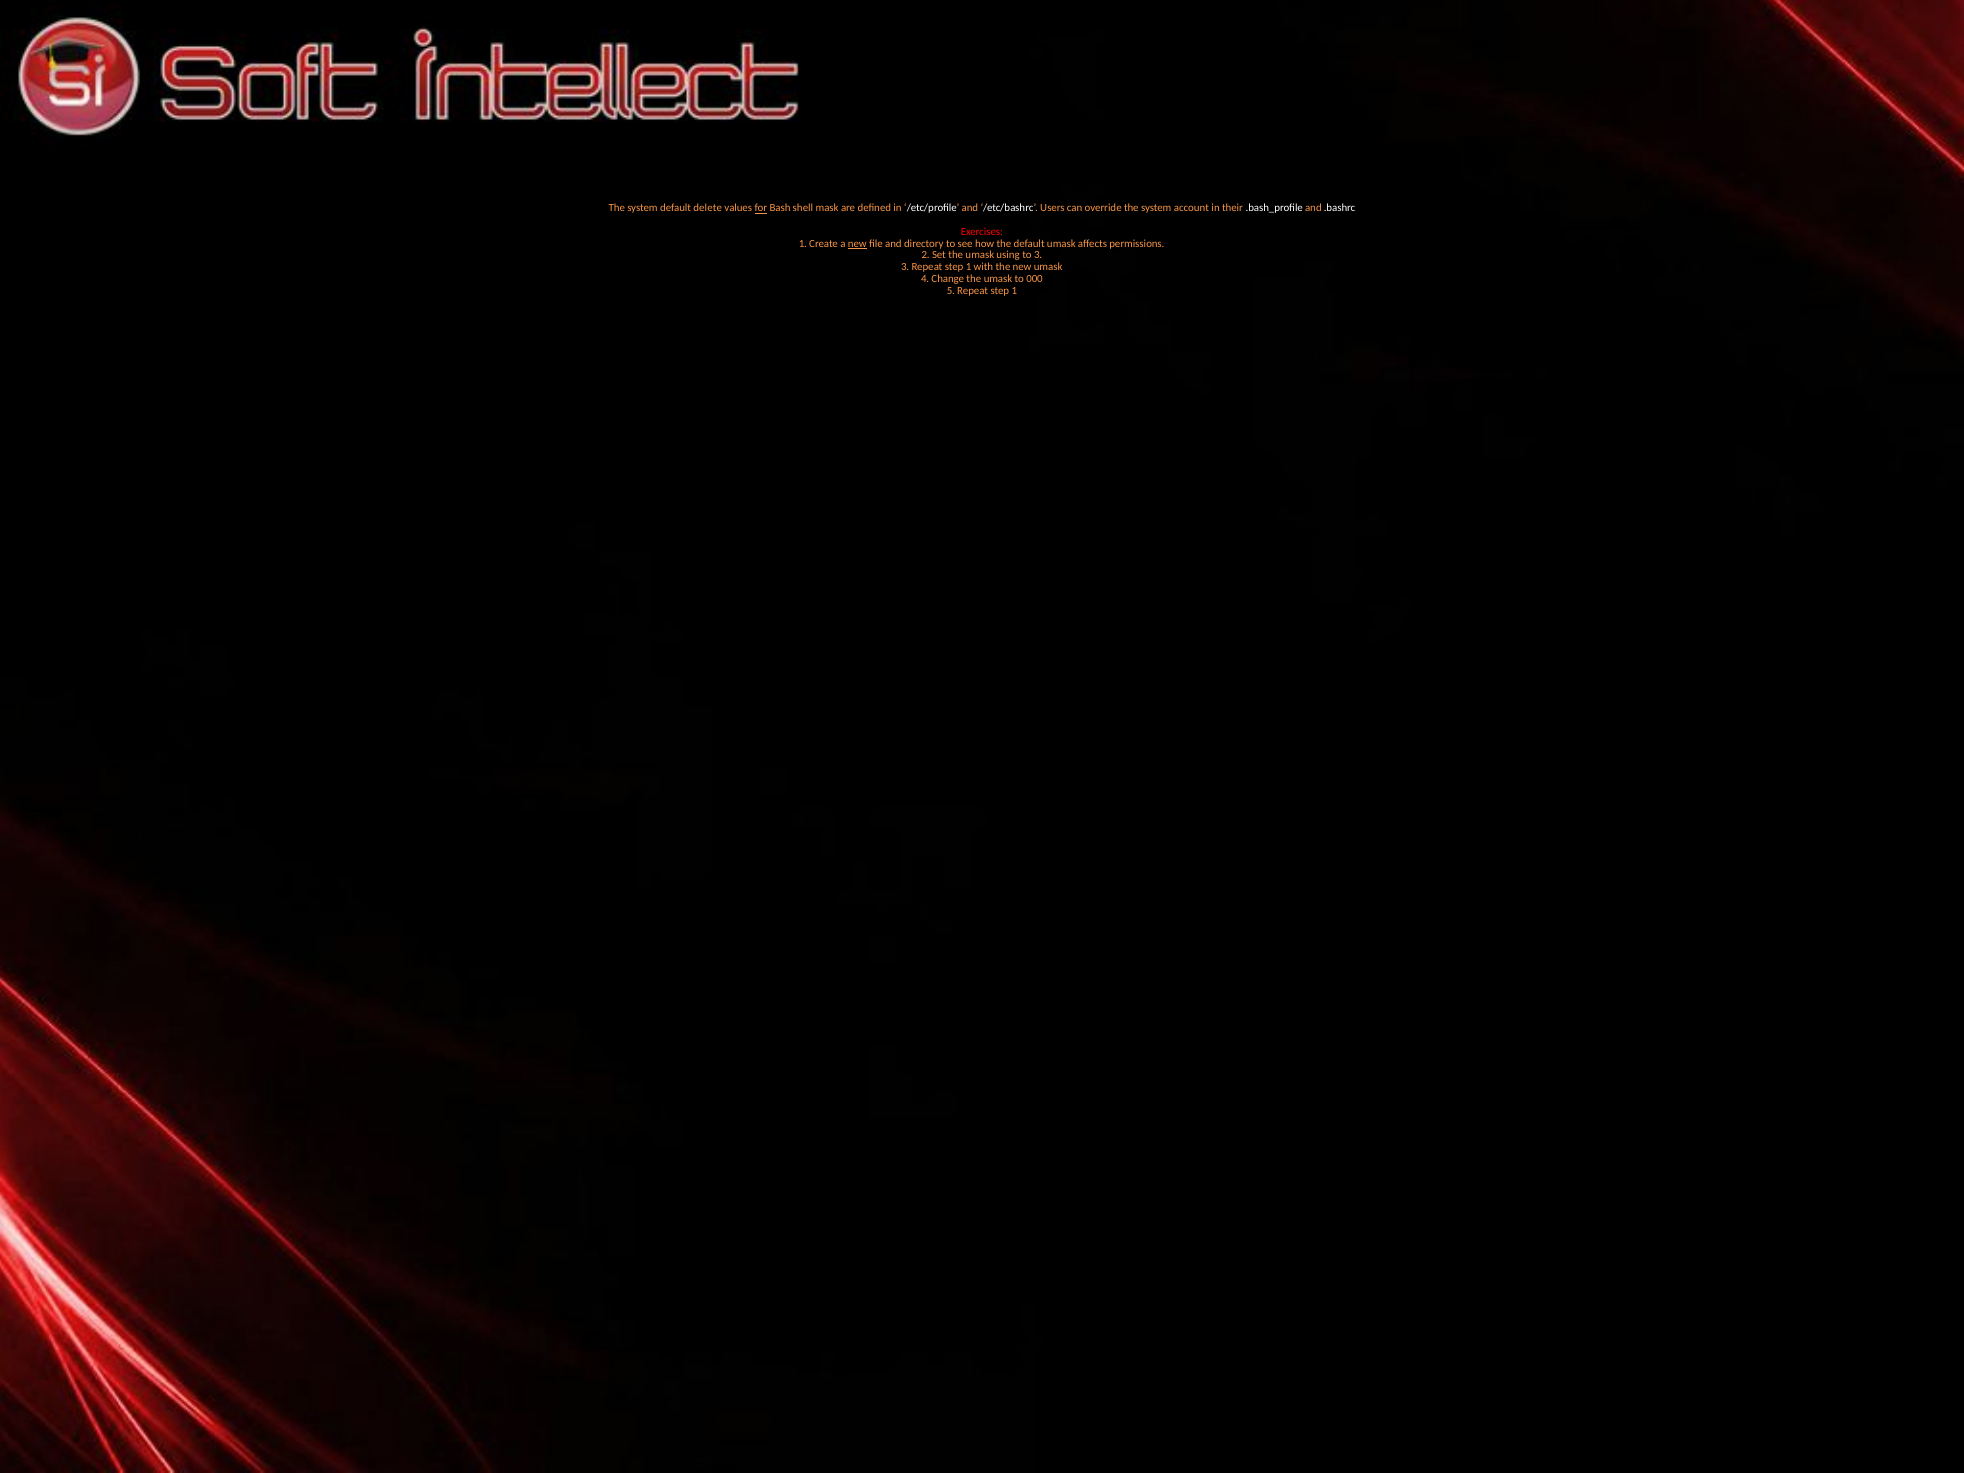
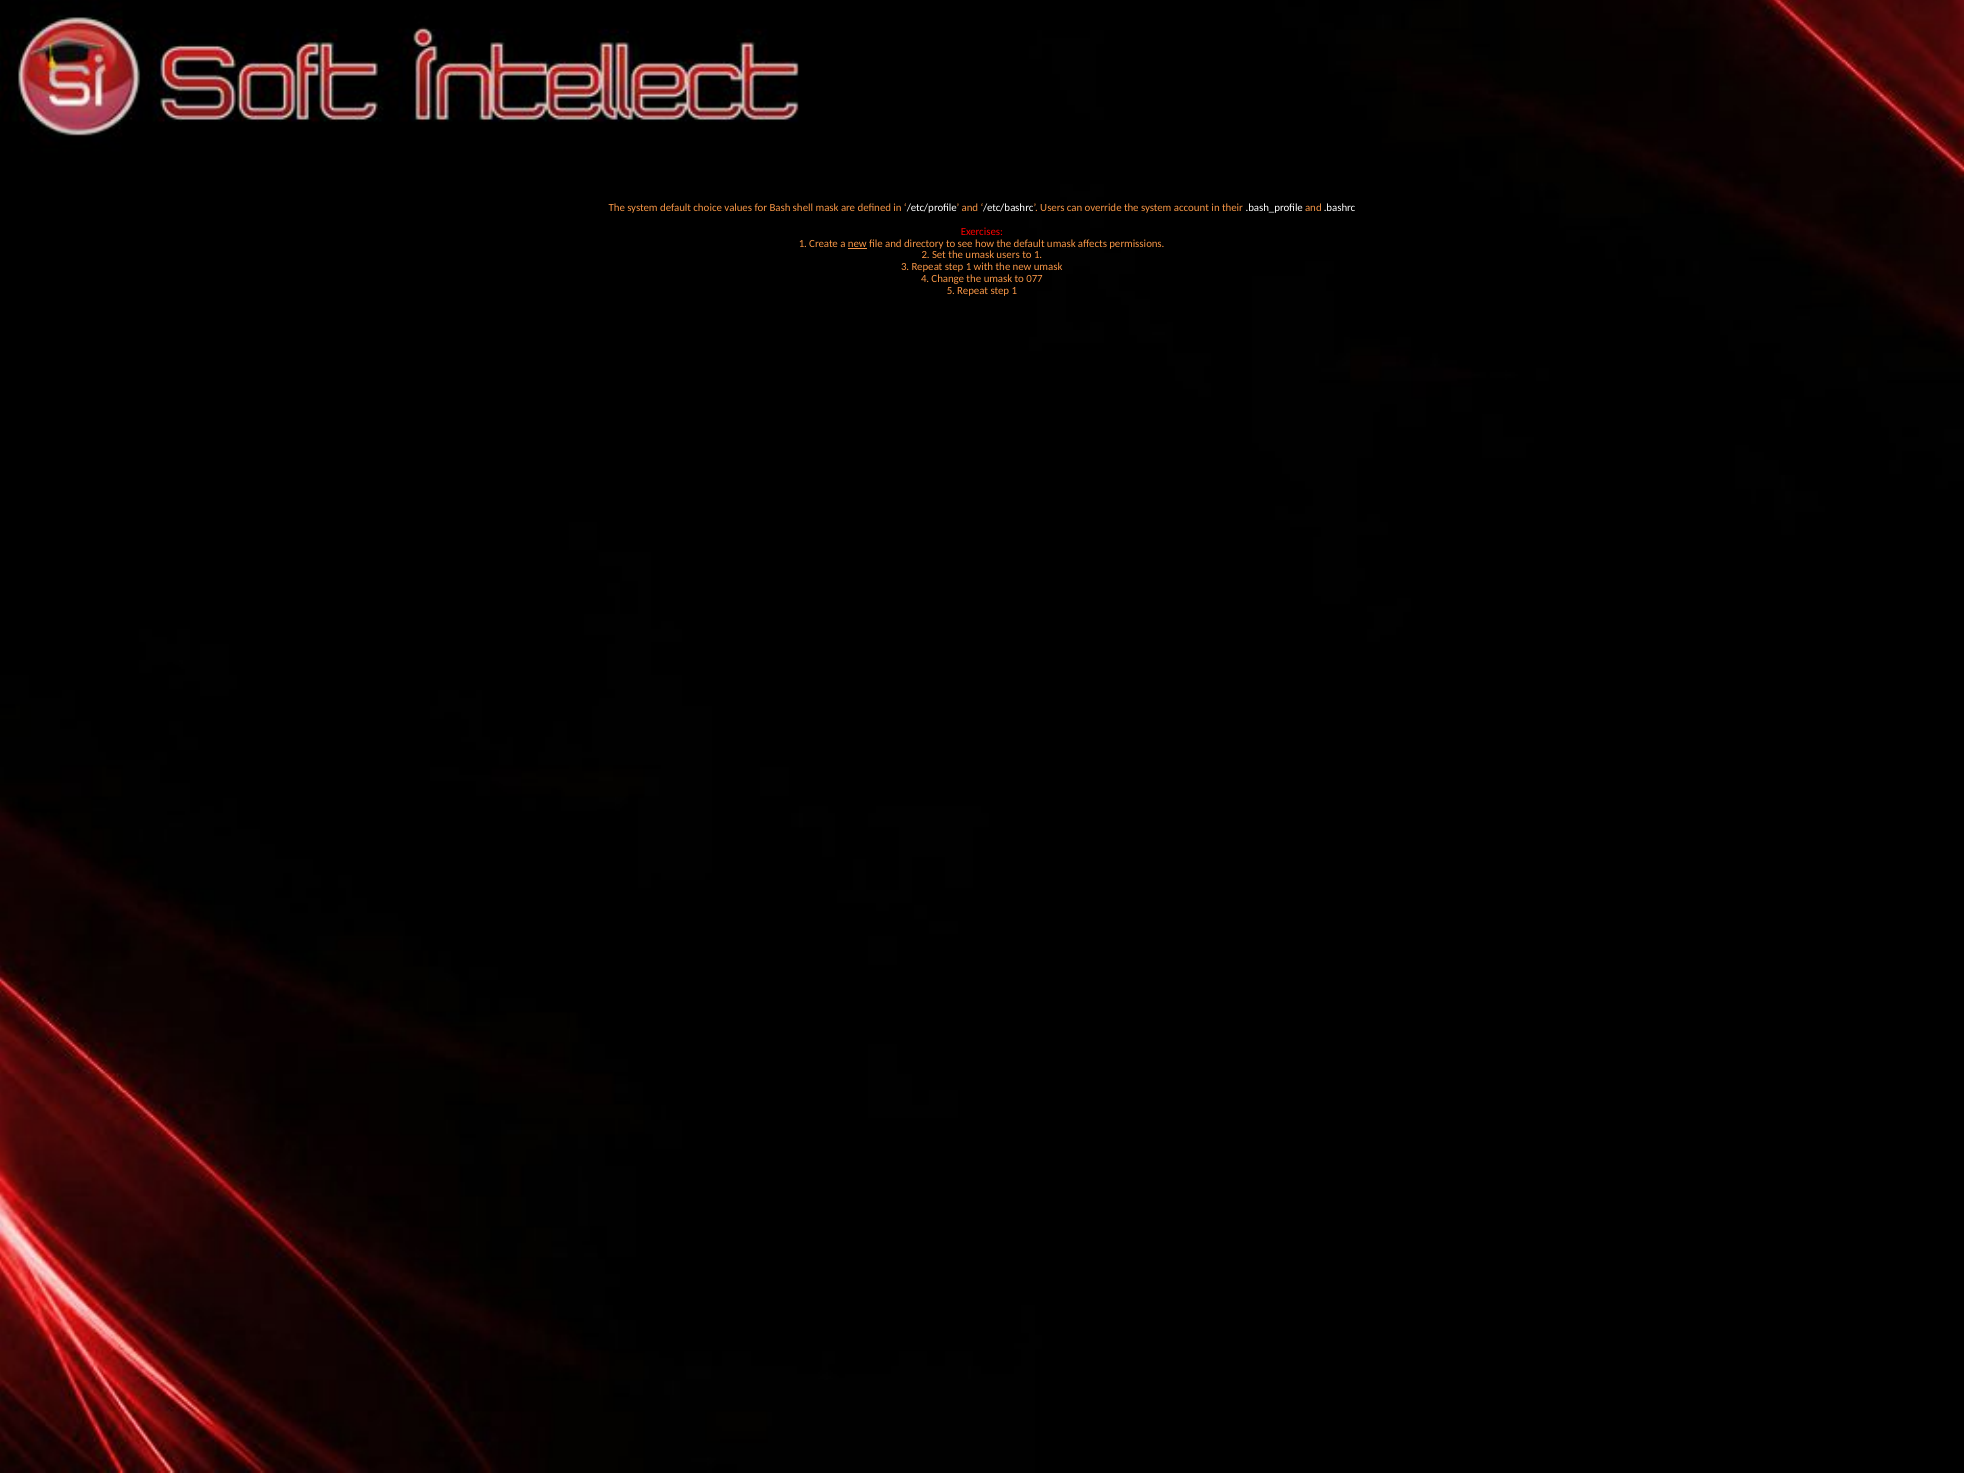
delete: delete -> choice (708, 208)
for underline: present -> none (761, 208)
umask using: using -> users (1008, 255)
to 3: 3 -> 1 (1038, 255)
000: 000 -> 077 (1035, 279)
